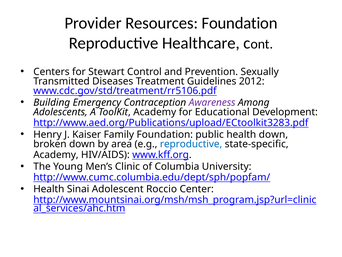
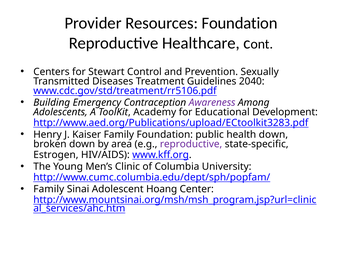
2012: 2012 -> 2040 (252, 81)
reproductive colour: blue -> purple (191, 144)
Academy: Academy -> Estrogen (56, 154)
Health: Health -> Family (49, 189)
Roccio: Roccio -> Hoang (162, 189)
